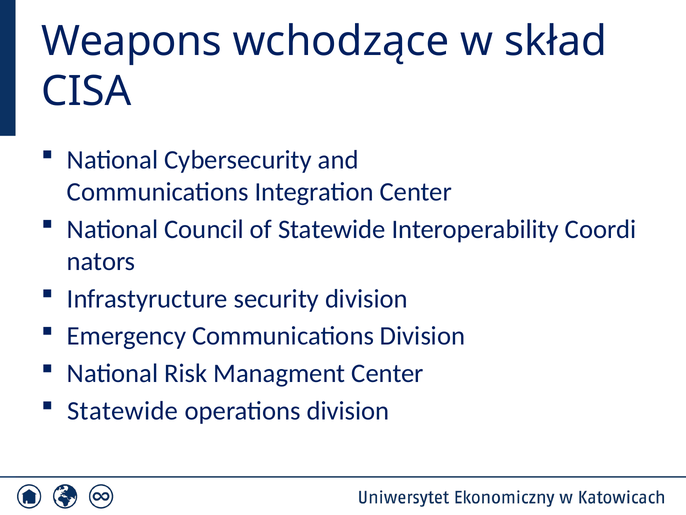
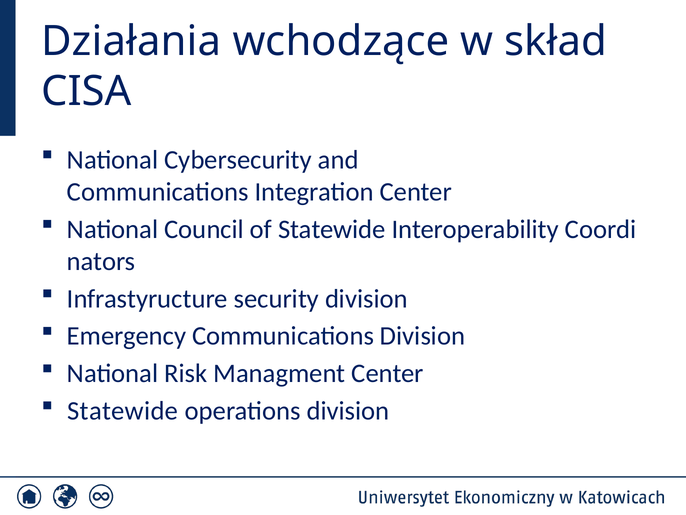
Weapons: Weapons -> Działania (131, 41)
